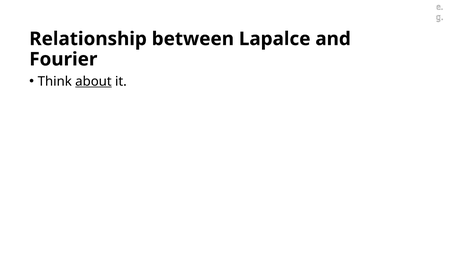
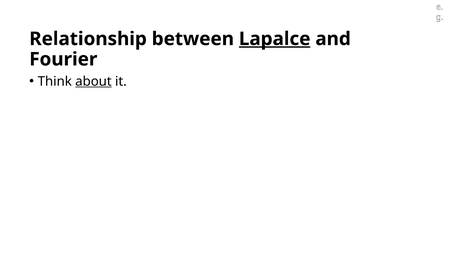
Lapalce underline: none -> present (275, 39)
